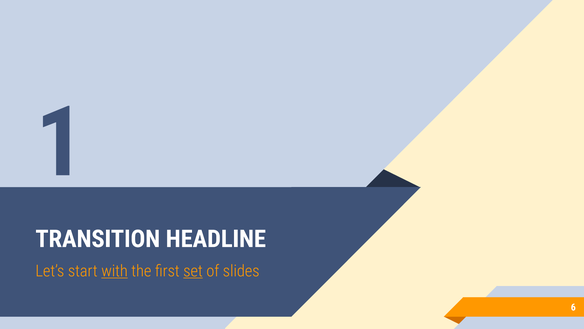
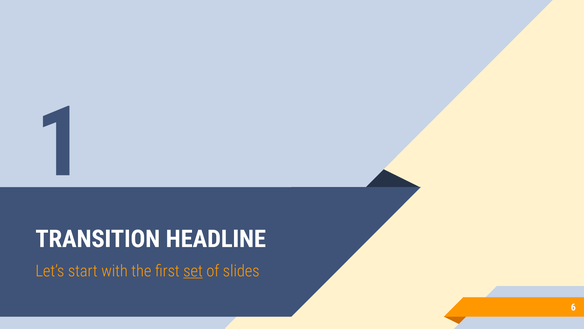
with underline: present -> none (114, 271)
